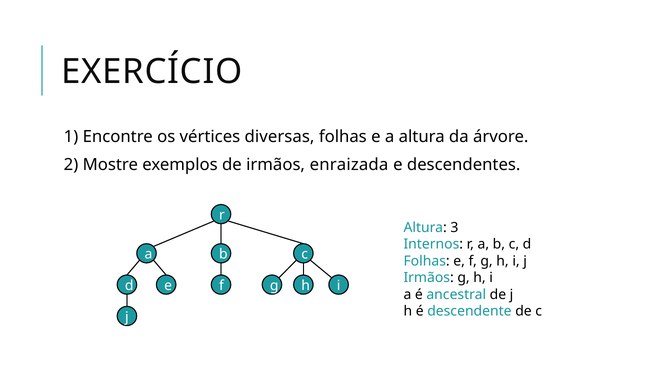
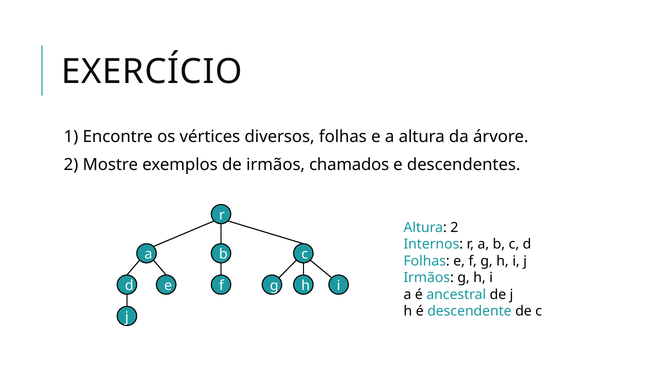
diversas: diversas -> diversos (280, 137)
enraizada: enraizada -> chamados (349, 165)
Altura 3: 3 -> 2 (454, 228)
